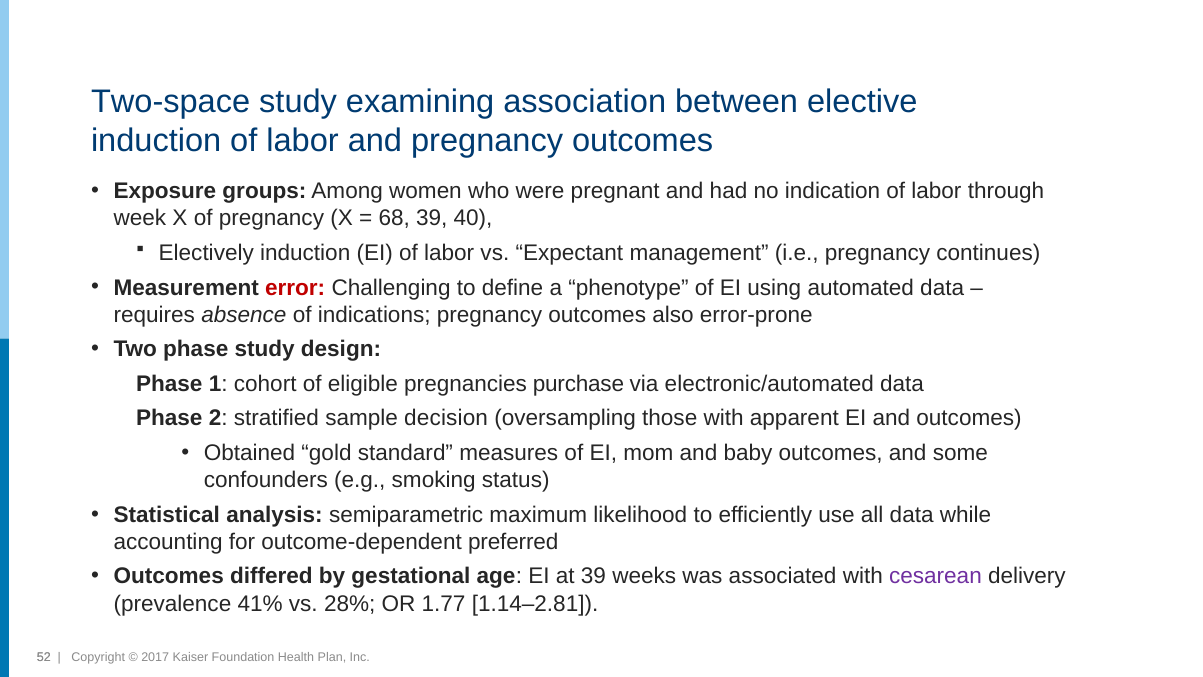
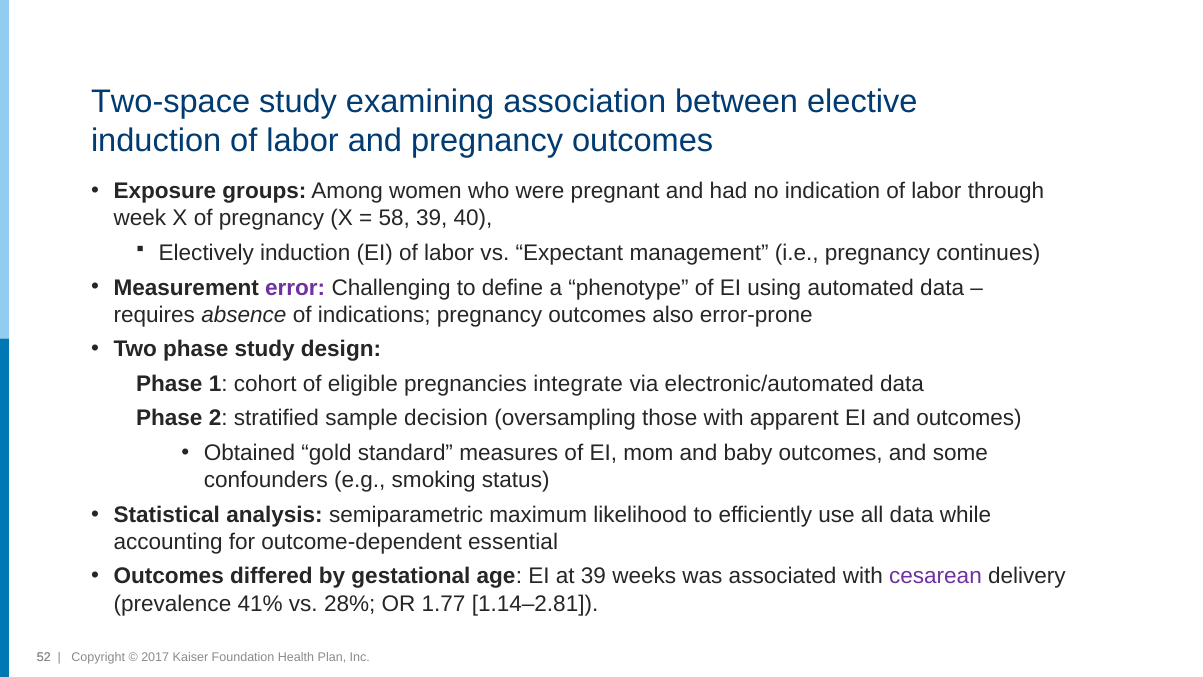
68: 68 -> 58 (394, 218)
error colour: red -> purple (295, 287)
purchase: purchase -> integrate (578, 384)
preferred: preferred -> essential (513, 542)
